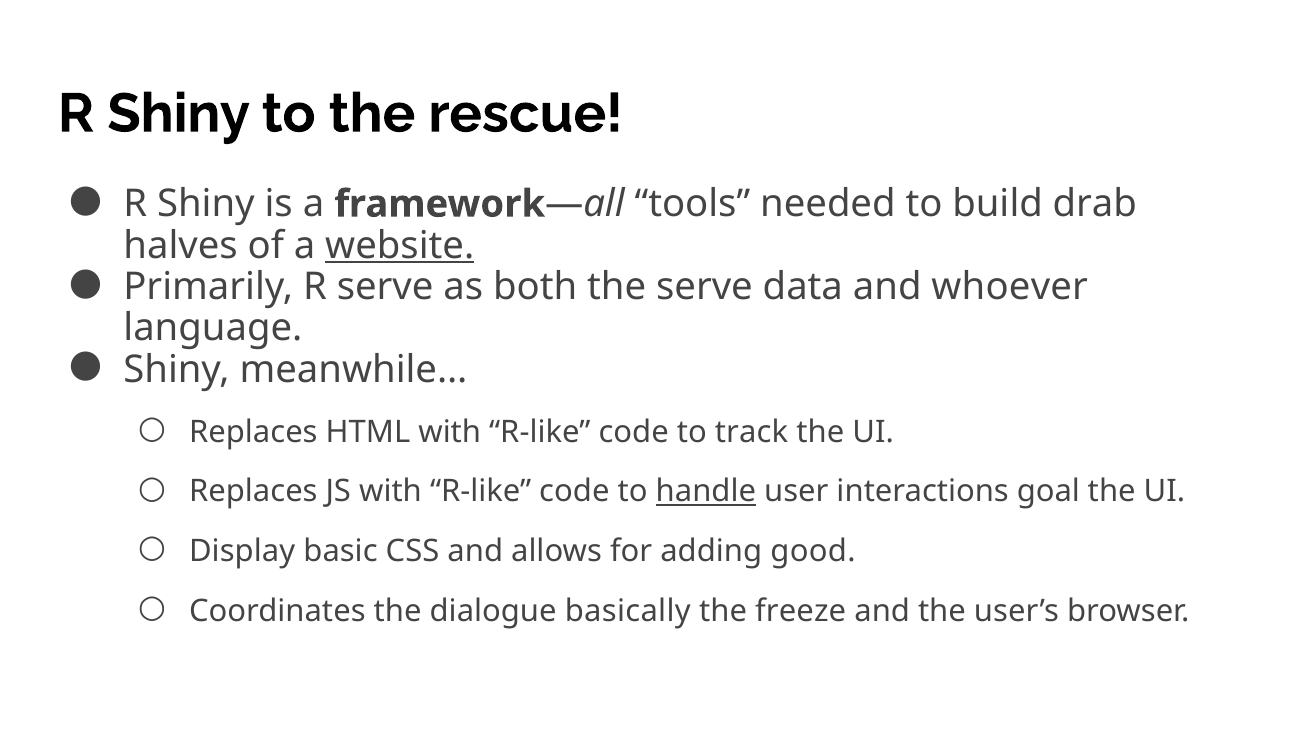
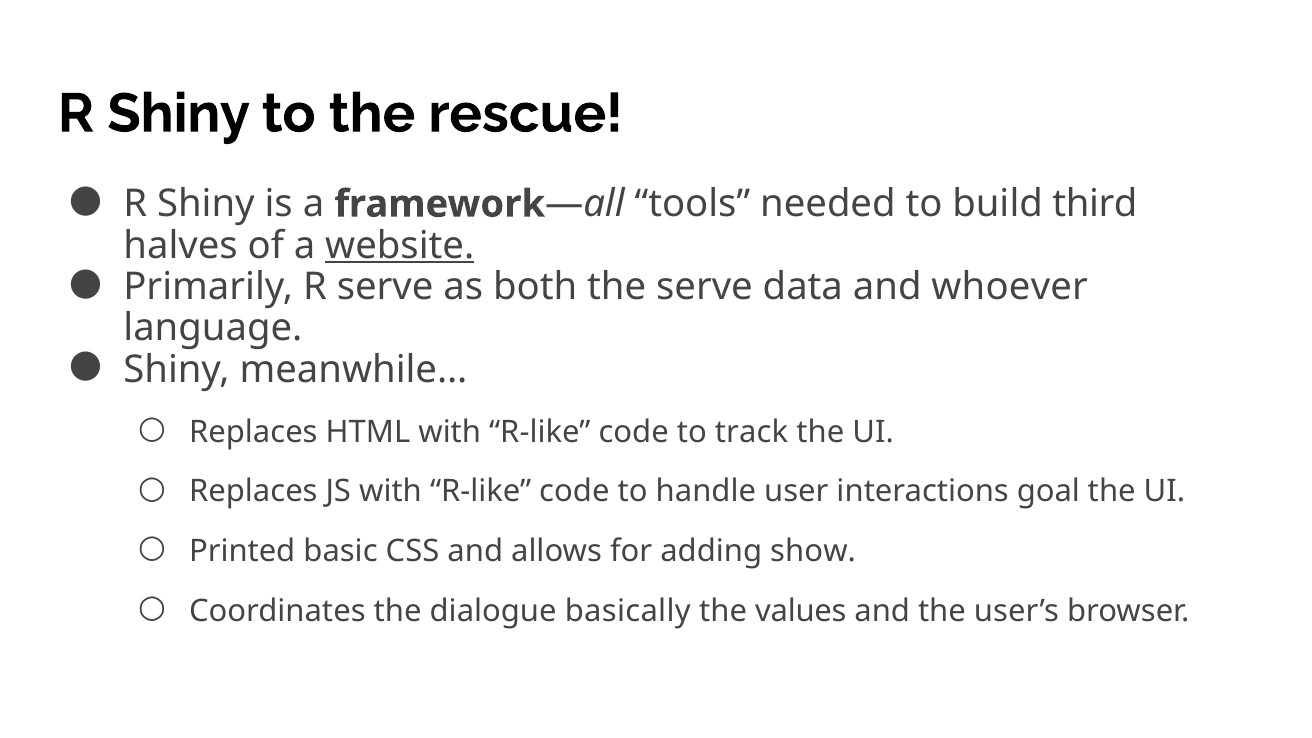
drab: drab -> third (1095, 204)
handle underline: present -> none (706, 492)
Display: Display -> Printed (242, 551)
good: good -> show (813, 551)
freeze: freeze -> values (801, 611)
